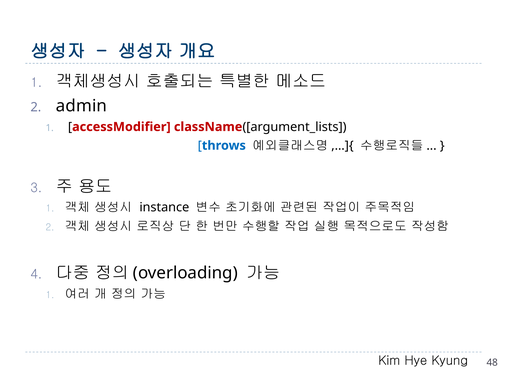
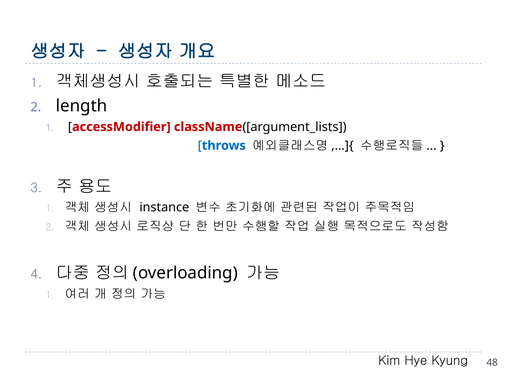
admin: admin -> length (82, 106)
